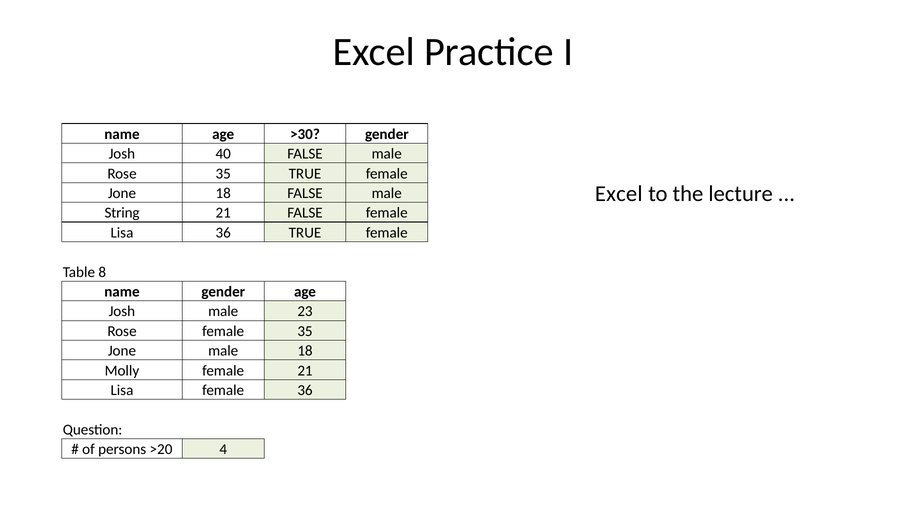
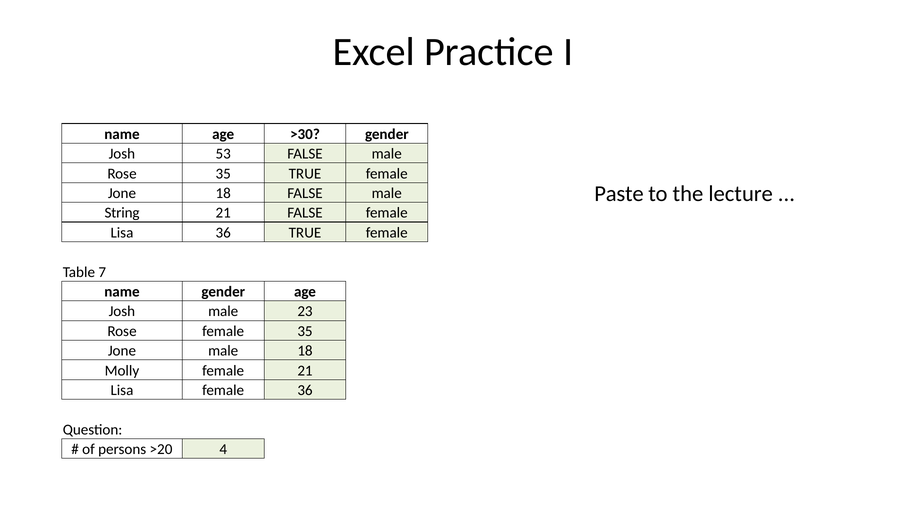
40: 40 -> 53 (223, 154)
Excel: Excel -> Paste (619, 194)
8: 8 -> 7 (102, 272)
